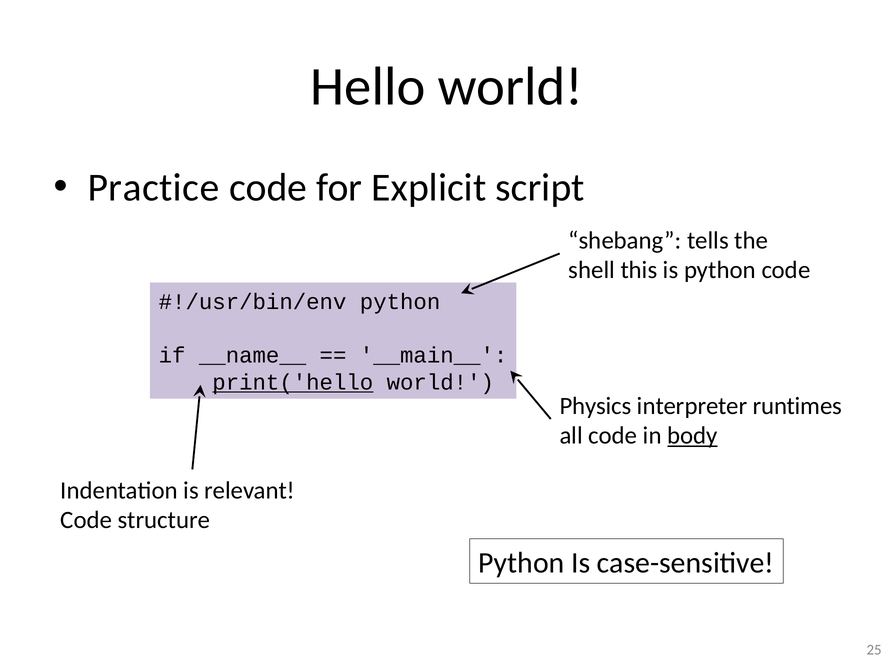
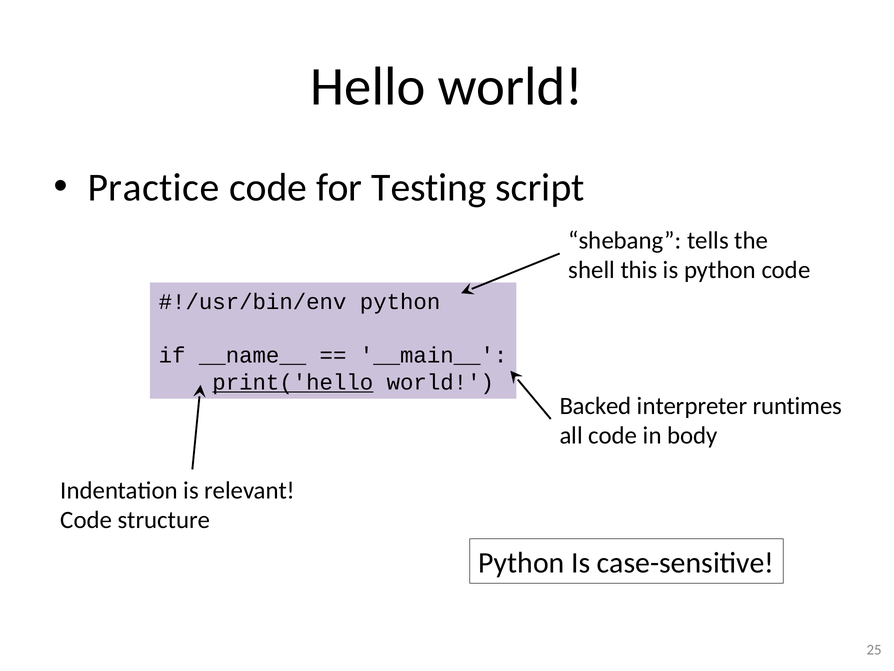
Explicit: Explicit -> Testing (429, 188)
Physics: Physics -> Backed (596, 406)
body underline: present -> none (692, 435)
